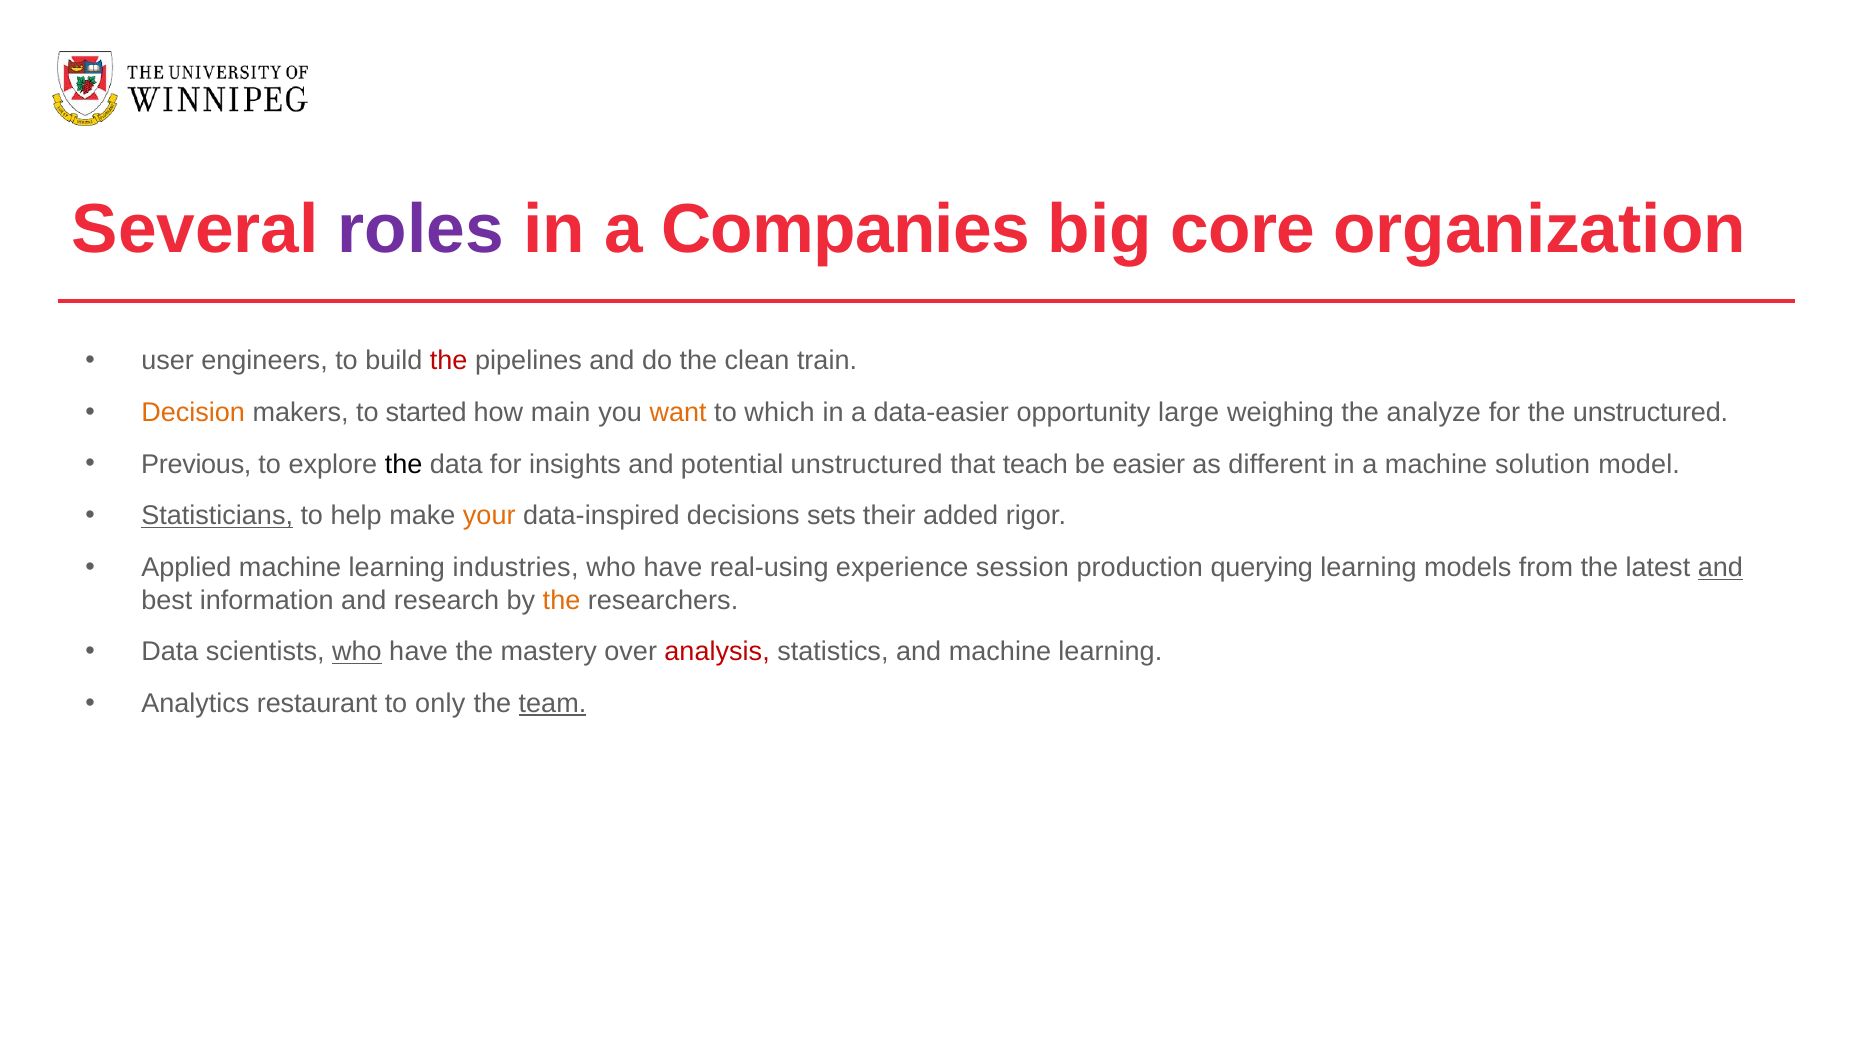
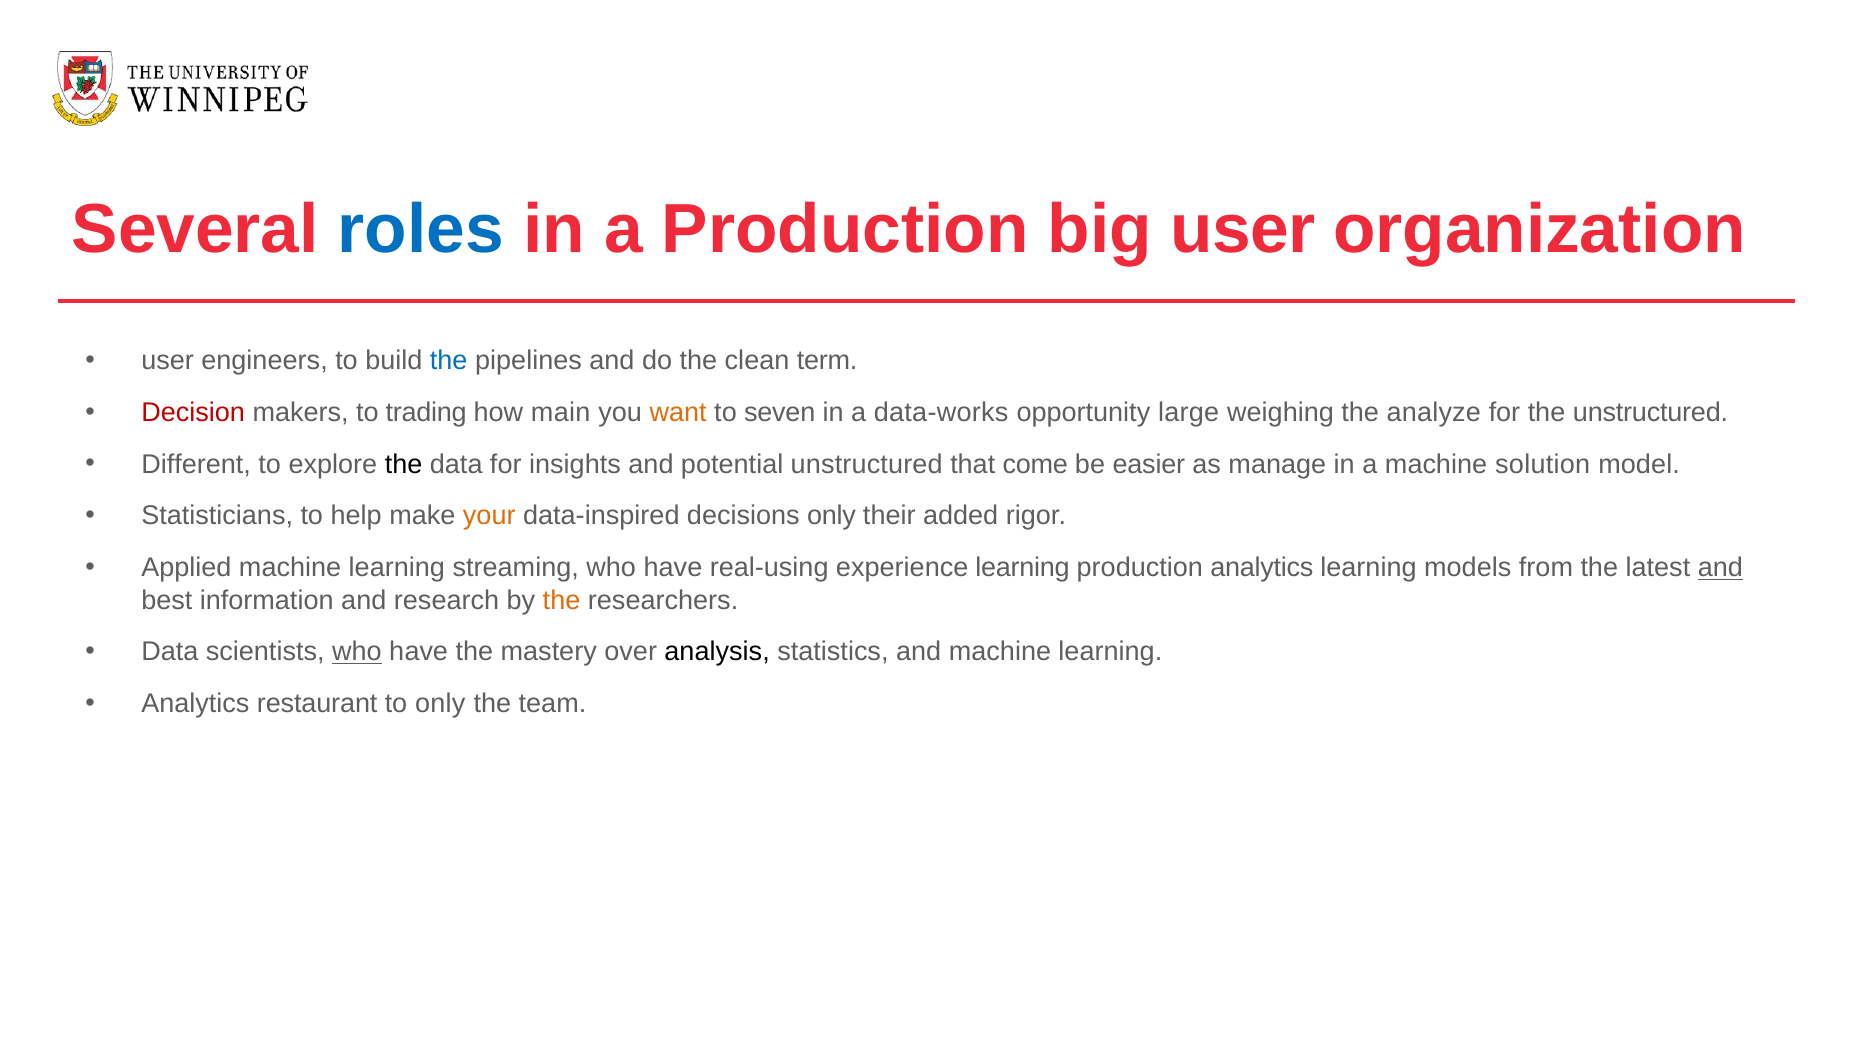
roles colour: purple -> blue (421, 229)
a Companies: Companies -> Production (845, 229)
big core: core -> user (1243, 229)
the colour: red -> blue (449, 361)
train: train -> term (827, 361)
Decision colour: orange -> red (193, 413)
started: started -> trading (426, 413)
which: which -> seven (780, 413)
data-easier: data-easier -> data-works (941, 413)
Previous: Previous -> Different (196, 464)
teach: teach -> come (1035, 464)
different: different -> manage (1277, 464)
Statisticians underline: present -> none (217, 516)
decisions sets: sets -> only (831, 516)
industries: industries -> streaming (516, 568)
experience session: session -> learning (1023, 568)
production querying: querying -> analytics (1262, 568)
analysis colour: red -> black (717, 652)
team underline: present -> none (553, 704)
